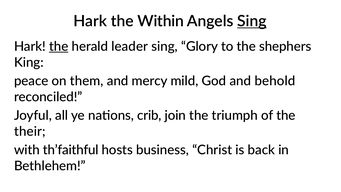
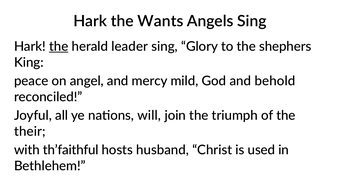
Within: Within -> Wants (160, 21)
Sing underline: present -> none (252, 21)
them: them -> angel (87, 81)
crib: crib -> will (149, 115)
business: business -> husband (163, 150)
back: back -> used (261, 150)
